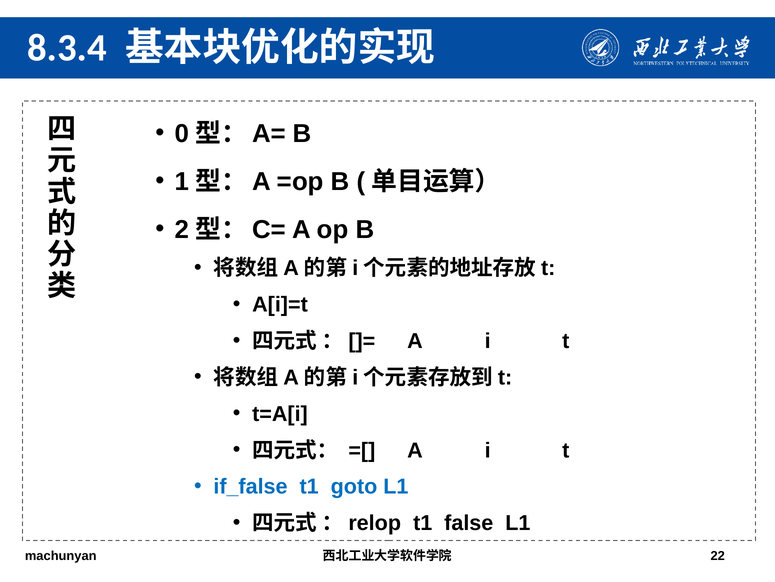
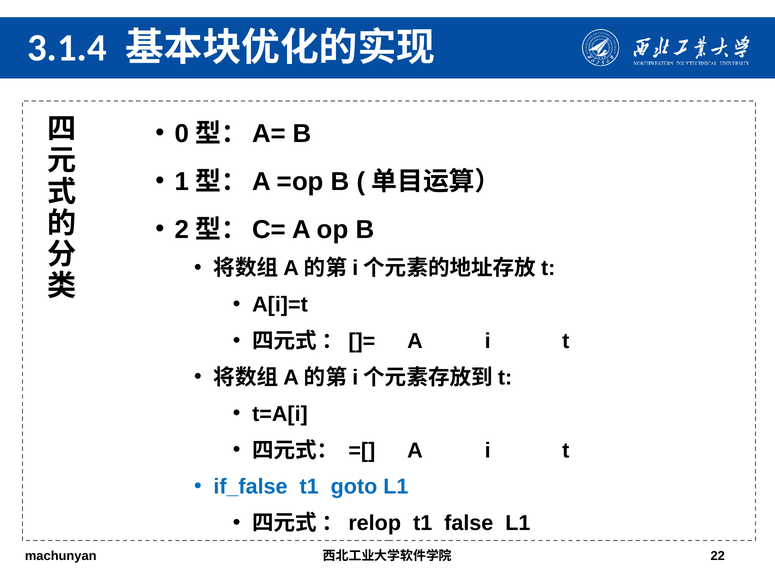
8.3.4: 8.3.4 -> 3.1.4 (67, 48)
